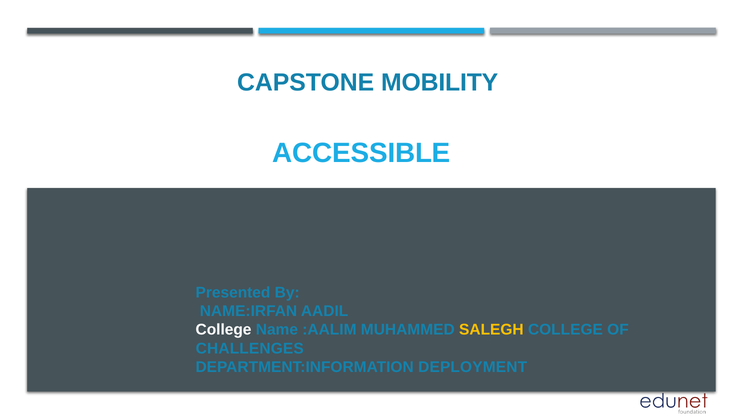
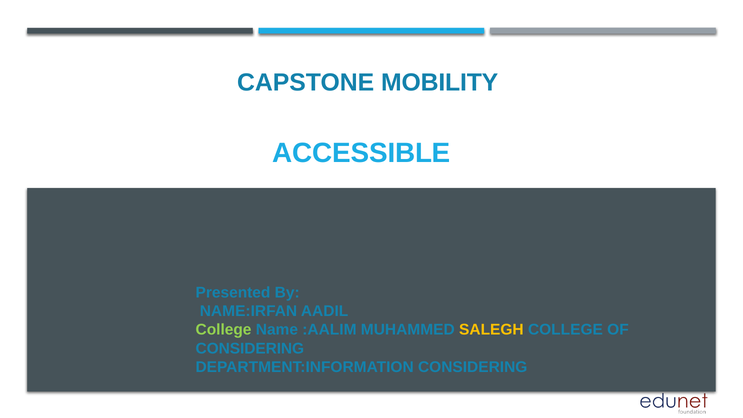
College colour: white -> light green (224, 330)
CHALLENGES: CHALLENGES -> CONSIDERING (250, 348)
DEPARTMENT:INFORMATION DEPLOYMENT: DEPLOYMENT -> CONSIDERING (473, 367)
